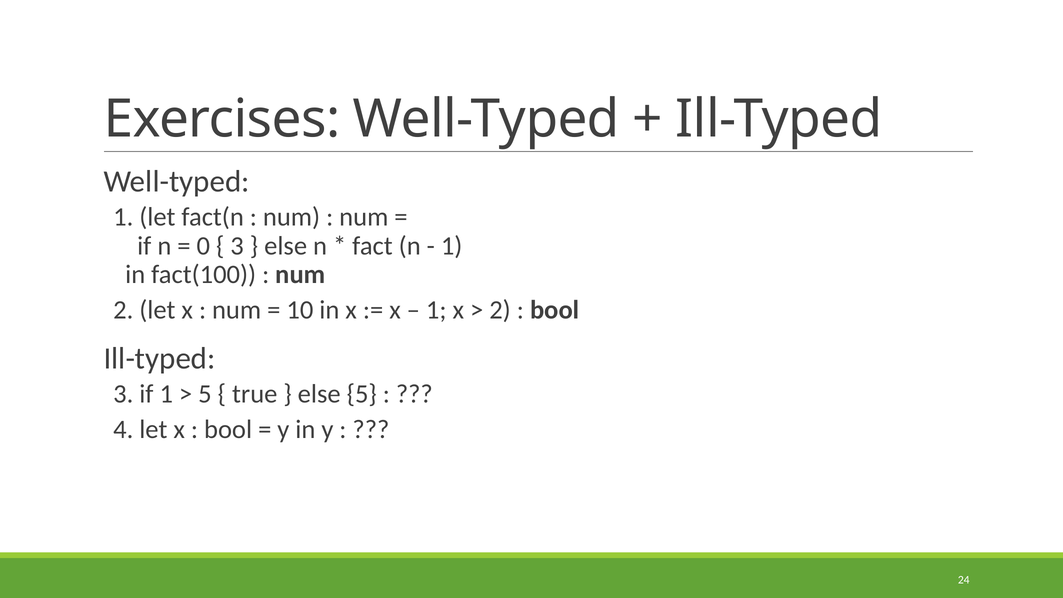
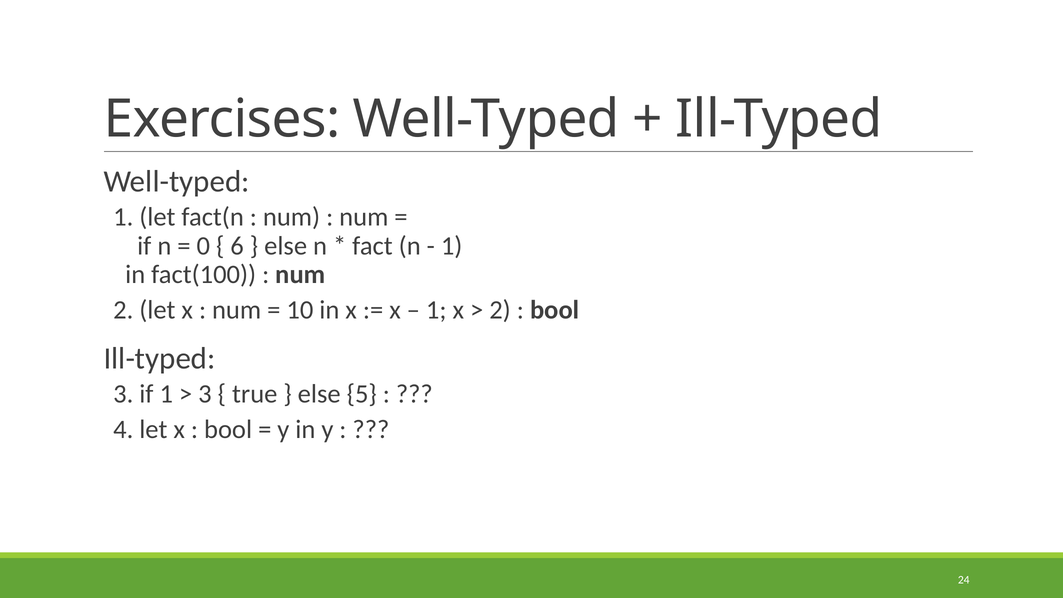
3: 3 -> 6 (237, 246)
5: 5 -> 3 (205, 394)
